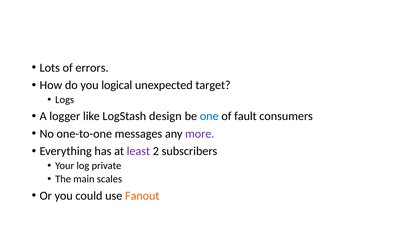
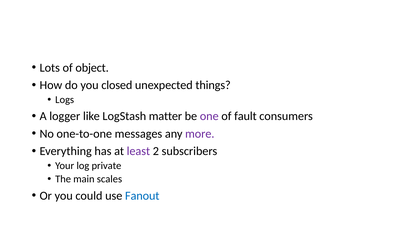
errors: errors -> object (92, 68)
logical: logical -> closed (117, 85)
target: target -> things (213, 85)
design: design -> matter (165, 116)
one colour: blue -> purple (209, 116)
Fanout colour: orange -> blue (142, 195)
